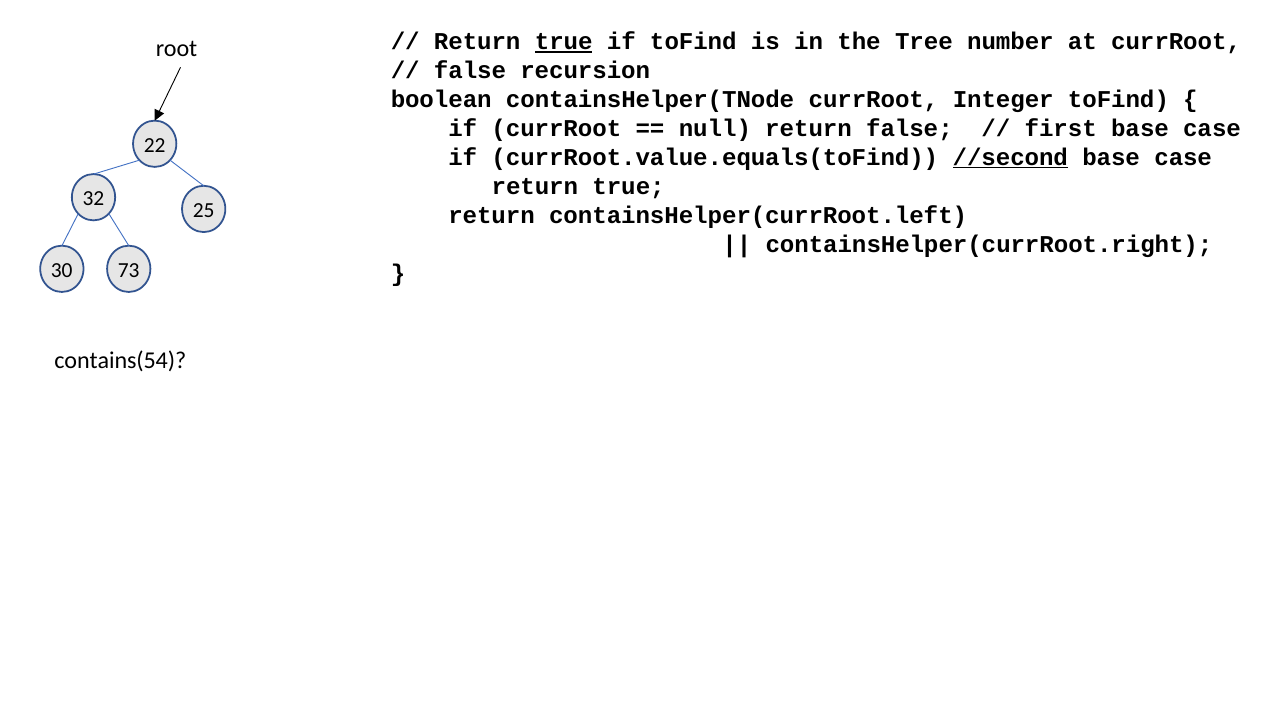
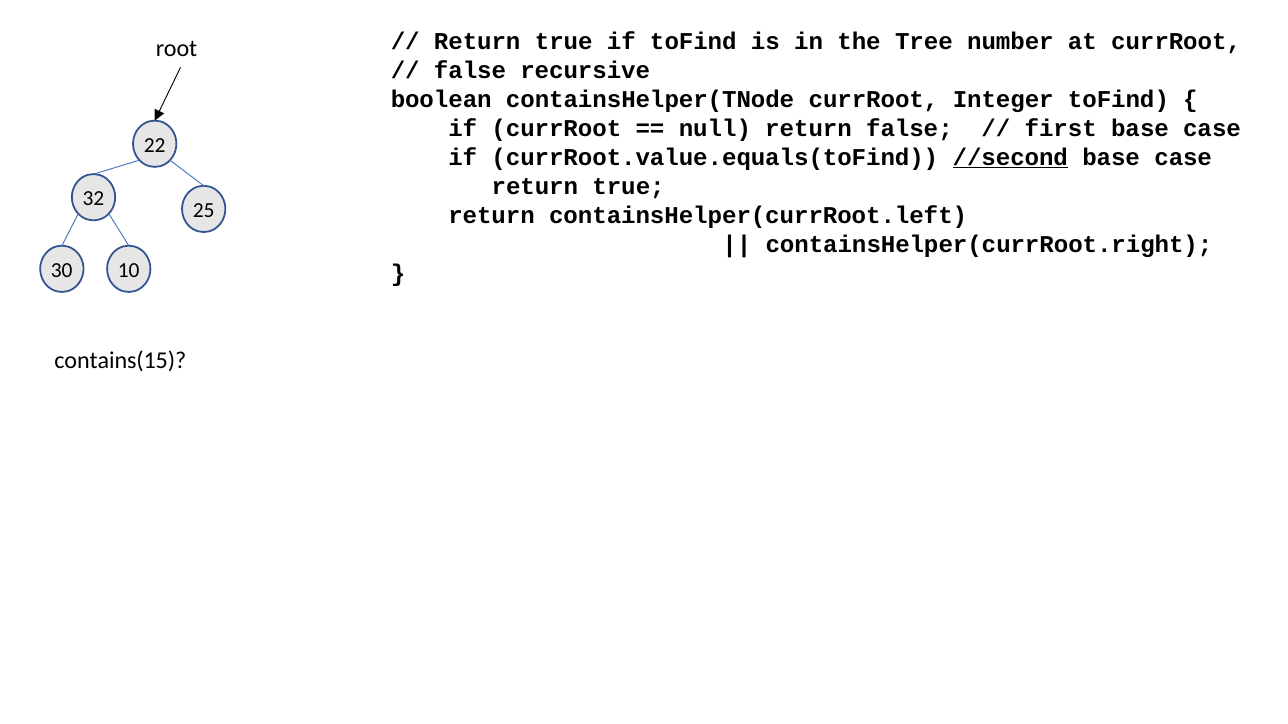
true underline: present -> none (564, 42)
recursion: recursion -> recursive (585, 71)
73: 73 -> 10 (129, 270)
contains(54: contains(54 -> contains(15 (120, 361)
